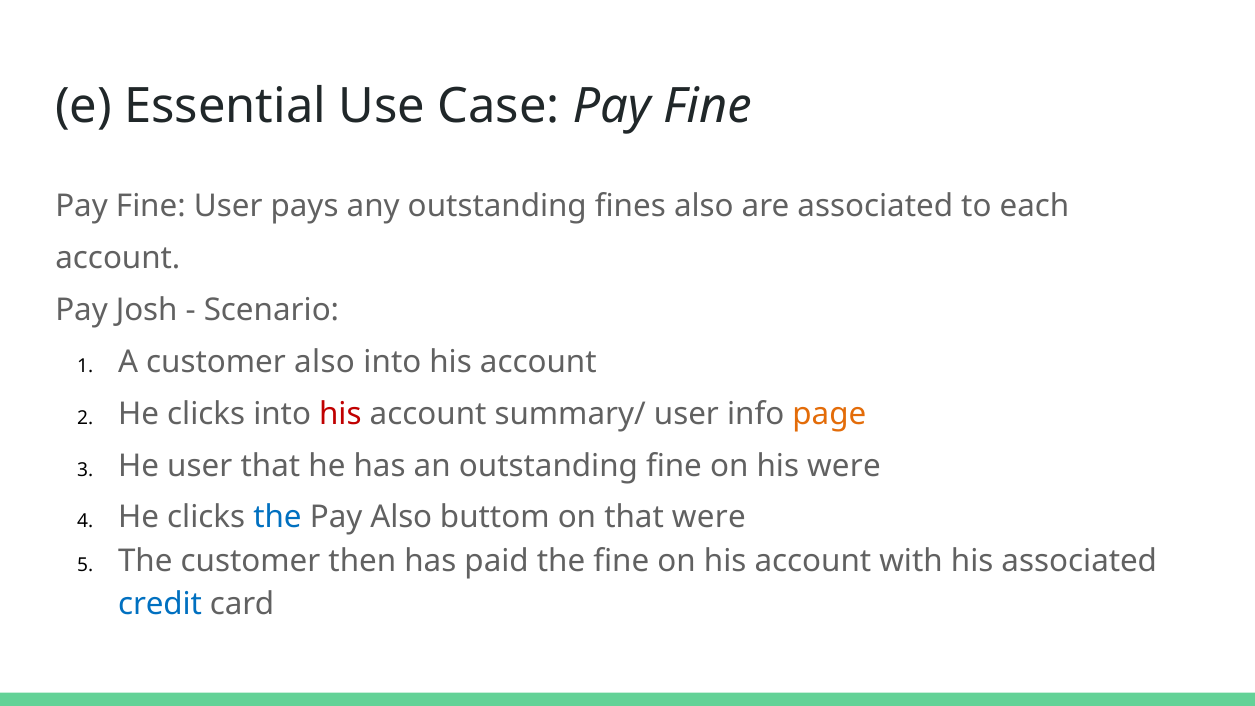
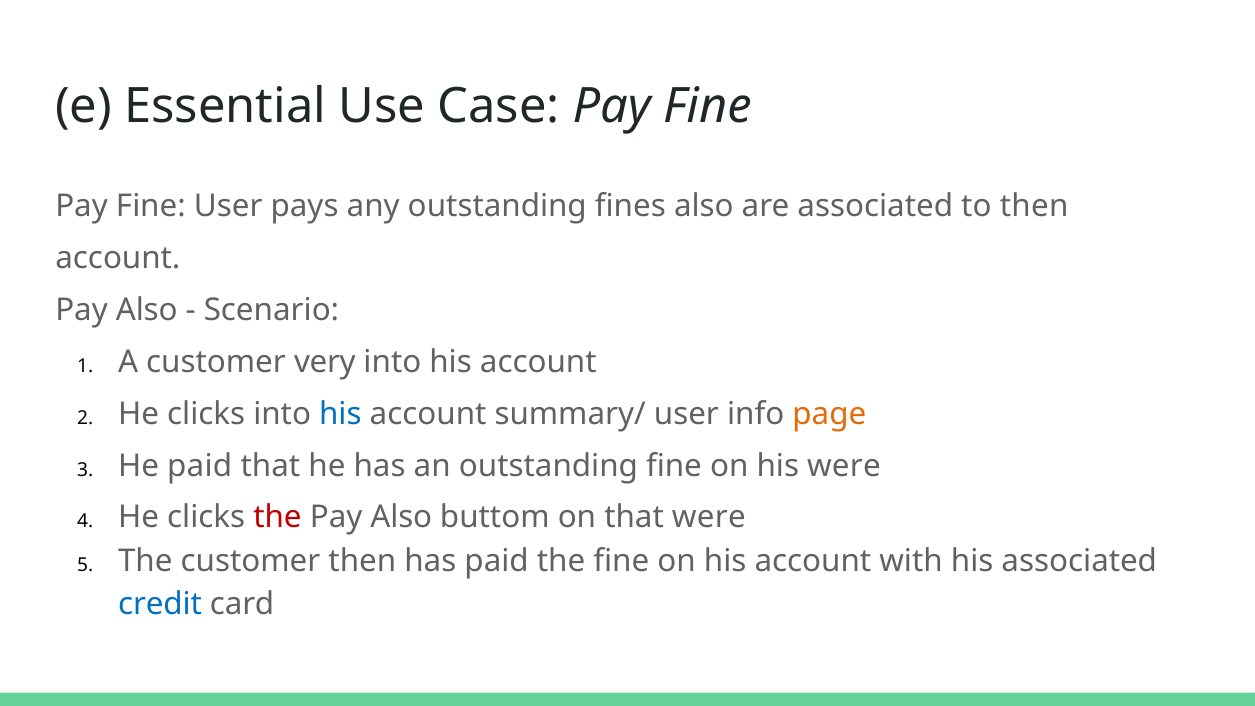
to each: each -> then (1034, 206)
Josh: Josh -> Also (147, 310)
customer also: also -> very (325, 362)
his colour: red -> blue (340, 414)
He user: user -> paid (200, 466)
the colour: blue -> red (277, 518)
